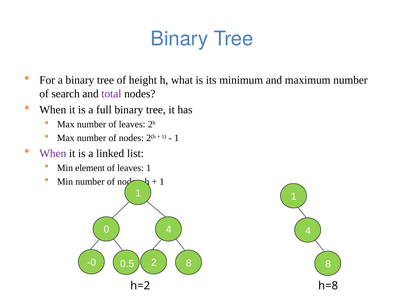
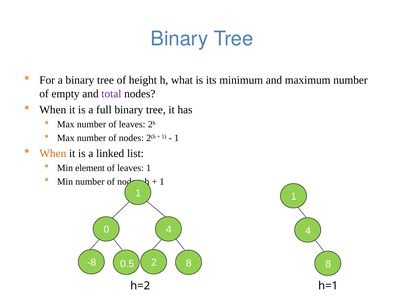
search: search -> empty (66, 94)
When colour: purple -> orange (53, 153)
-0: -0 -> -8 (92, 262)
h=8: h=8 -> h=1 (328, 286)
